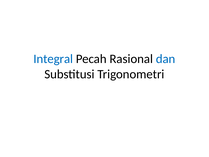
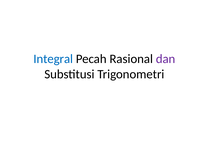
dan colour: blue -> purple (166, 59)
